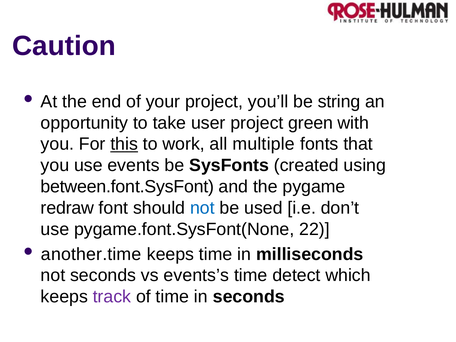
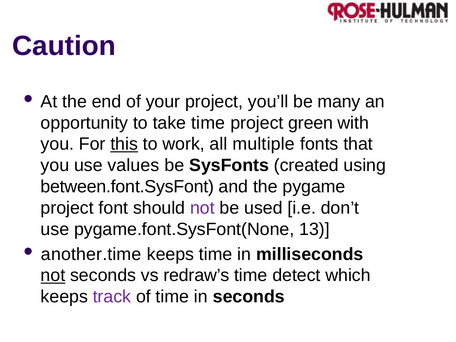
string: string -> many (339, 102)
take user: user -> time (208, 123)
events: events -> values (133, 165)
redraw: redraw -> project (67, 208)
not colour: blue -> purple (202, 208)
22: 22 -> 13 (314, 229)
not underline: none -> present (53, 275)
events’s: events’s -> redraw’s (196, 275)
